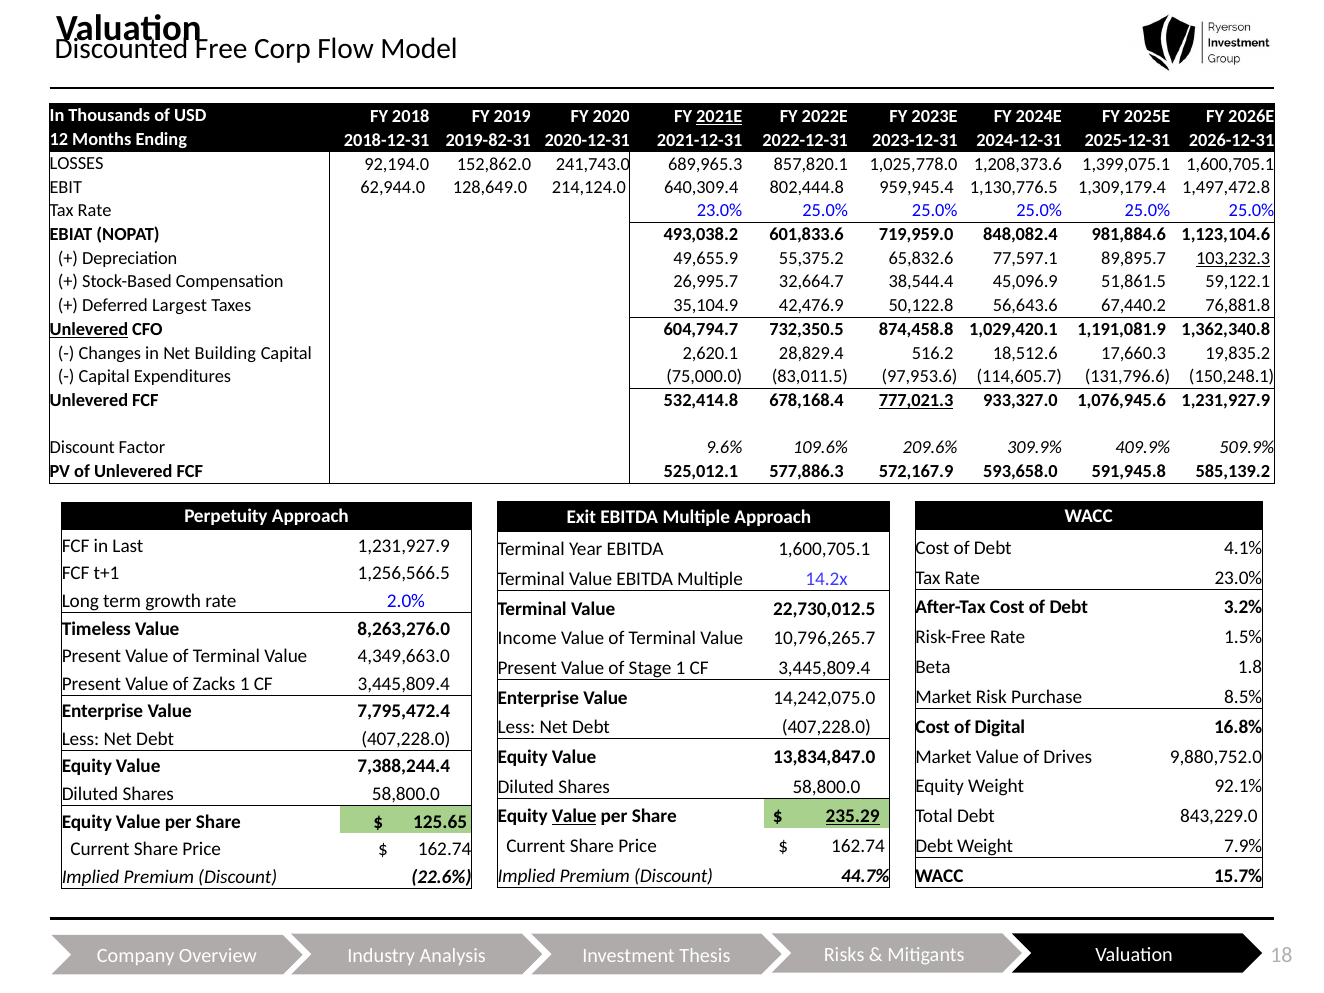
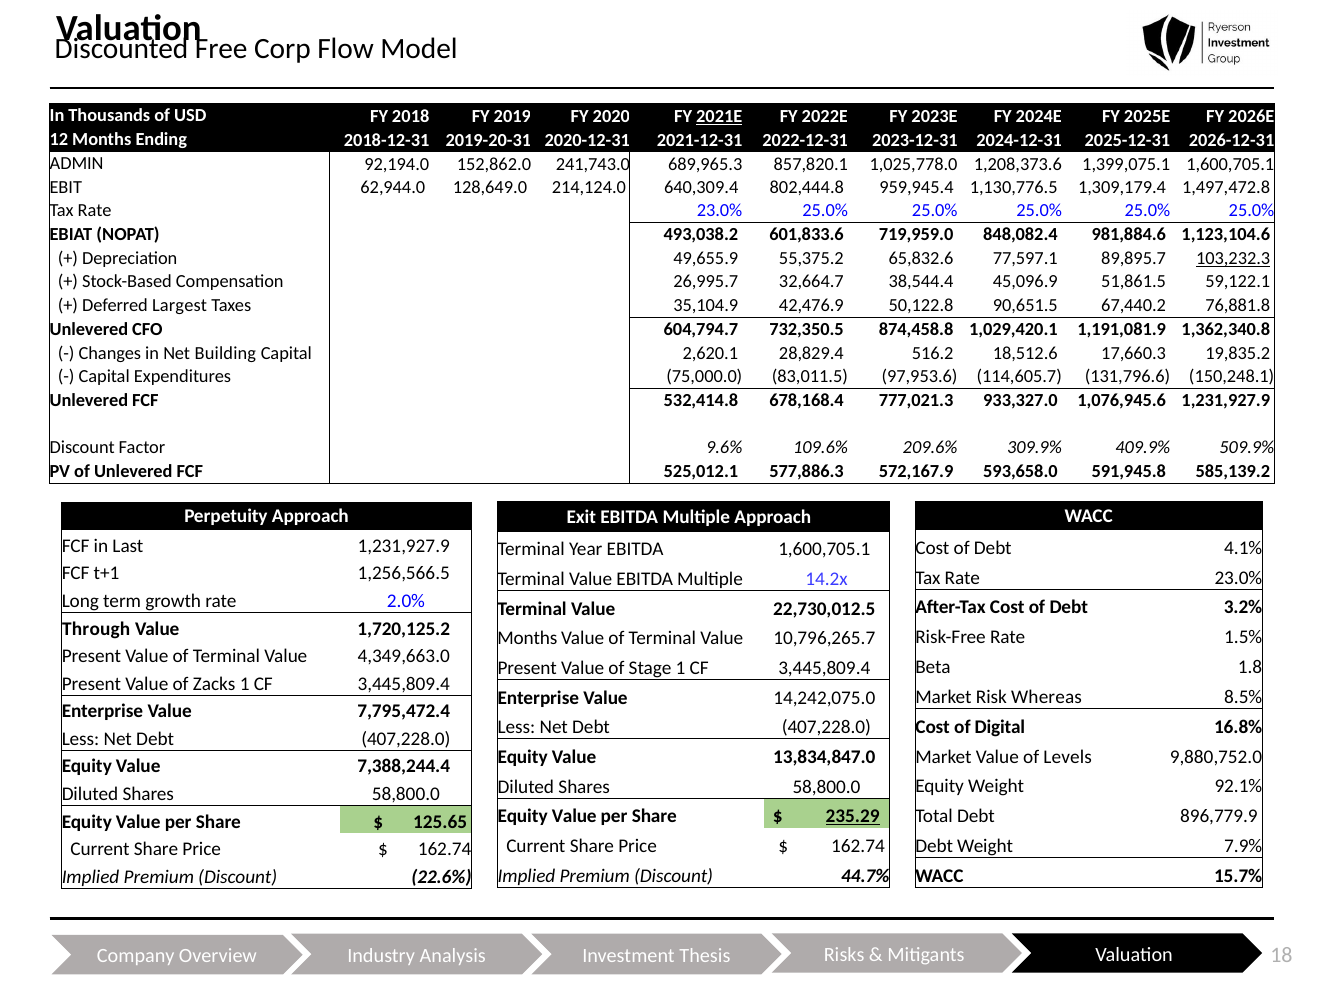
2019-82-31: 2019-82-31 -> 2019-20-31 (488, 140)
LOSSES: LOSSES -> ADMIN (77, 163)
56,643.6: 56,643.6 -> 90,651.5 (1025, 306)
Unlevered underline: present -> none (89, 329)
777,021.3 underline: present -> none (916, 400)
Timeless: Timeless -> Through (96, 629)
8,263,276.0: 8,263,276.0 -> 1,720,125.2 (404, 629)
Income: Income -> Months (527, 638)
Purchase: Purchase -> Whereas (1047, 697)
Drives: Drives -> Levels (1068, 757)
Value underline: present -> none (574, 816)
843,229.0: 843,229.0 -> 896,779.9 (1219, 816)
